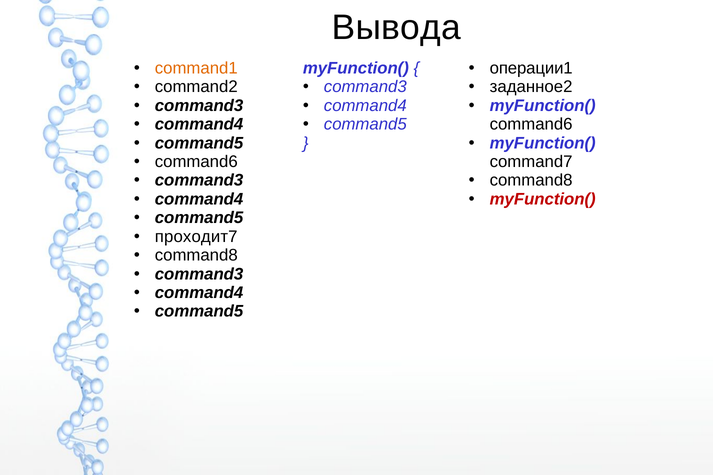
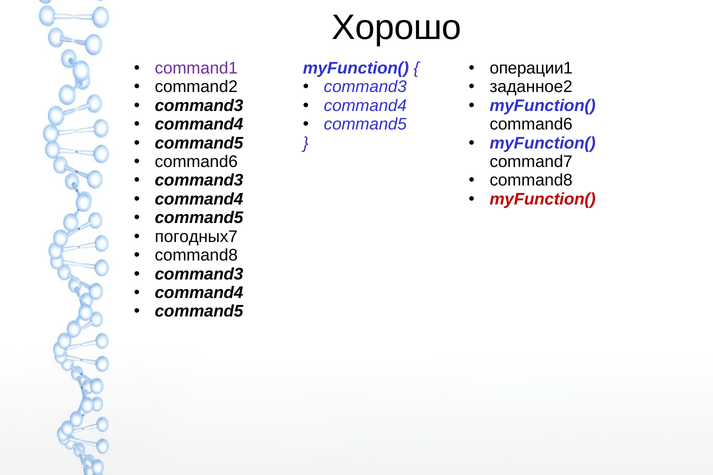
Вывода: Вывода -> Хорошо (397, 28)
command1 colour: orange -> purple (196, 68)
проходит7: проходит7 -> погодных7 (196, 237)
